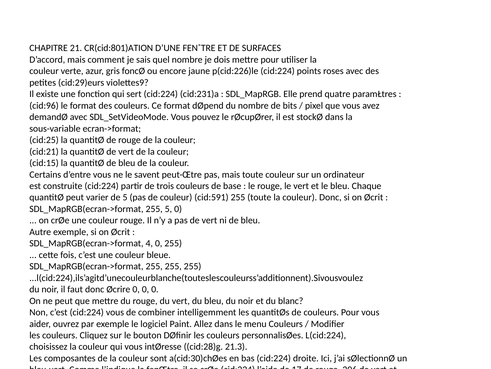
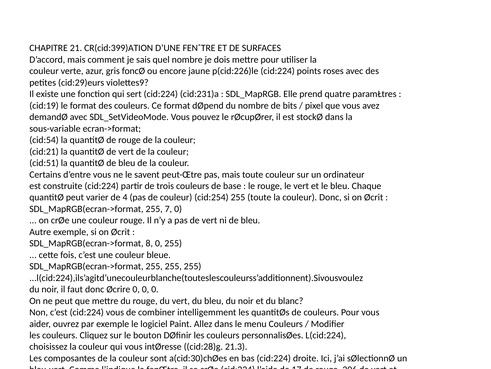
CR(cid:801)ATION: CR(cid:801)ATION -> CR(cid:399)ATION (119, 48)
cid:96: cid:96 -> cid:19 (44, 105)
cid:25: cid:25 -> cid:54 (44, 140)
cid:15: cid:15 -> cid:51 (44, 163)
de 5: 5 -> 4 (125, 197)
cid:591: cid:591 -> cid:254 (211, 197)
255 5: 5 -> 7 (168, 209)
4: 4 -> 8 (149, 243)
